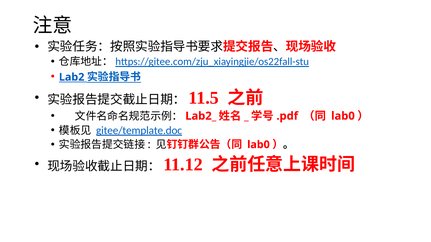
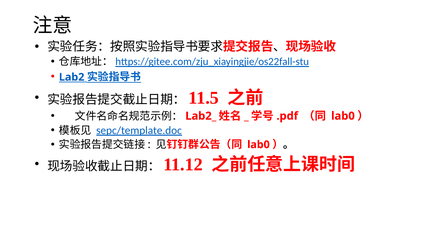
gitee/template.doc: gitee/template.doc -> sepc/template.doc (139, 131)
